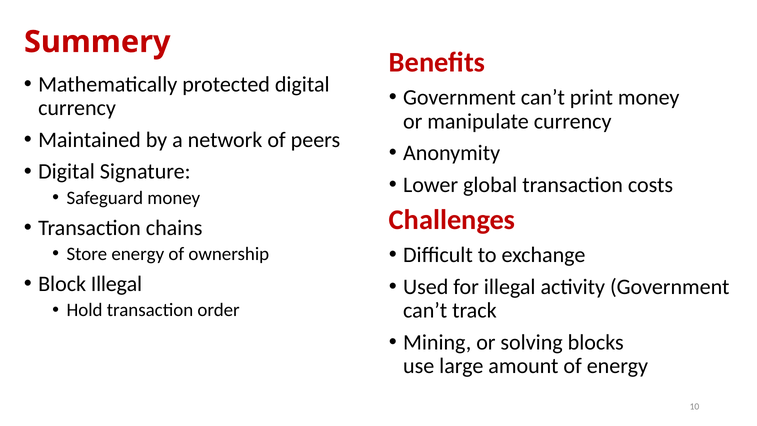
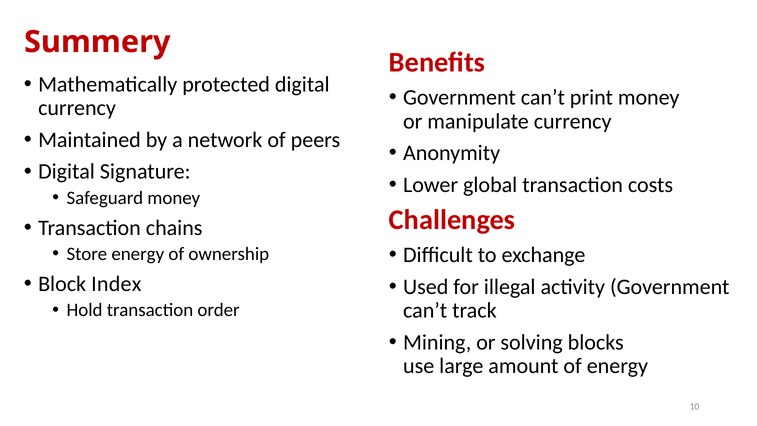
Block Illegal: Illegal -> Index (116, 284)
